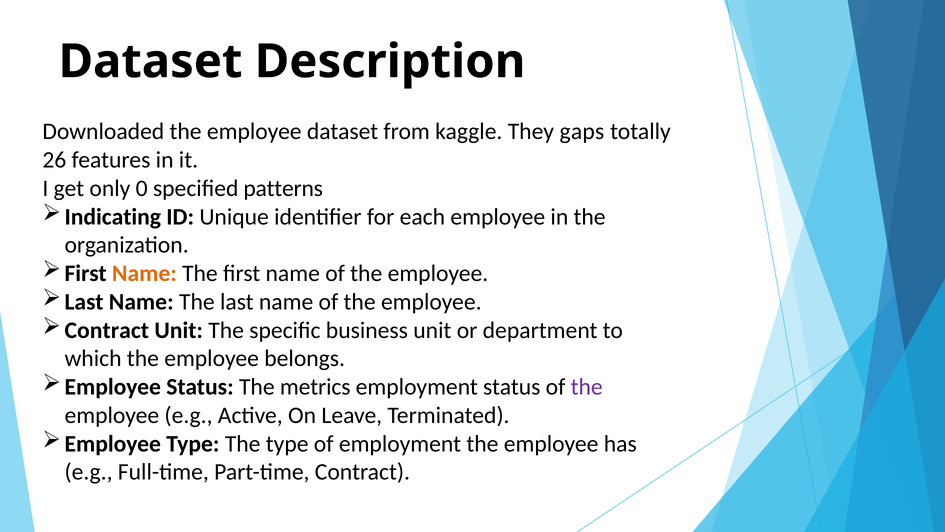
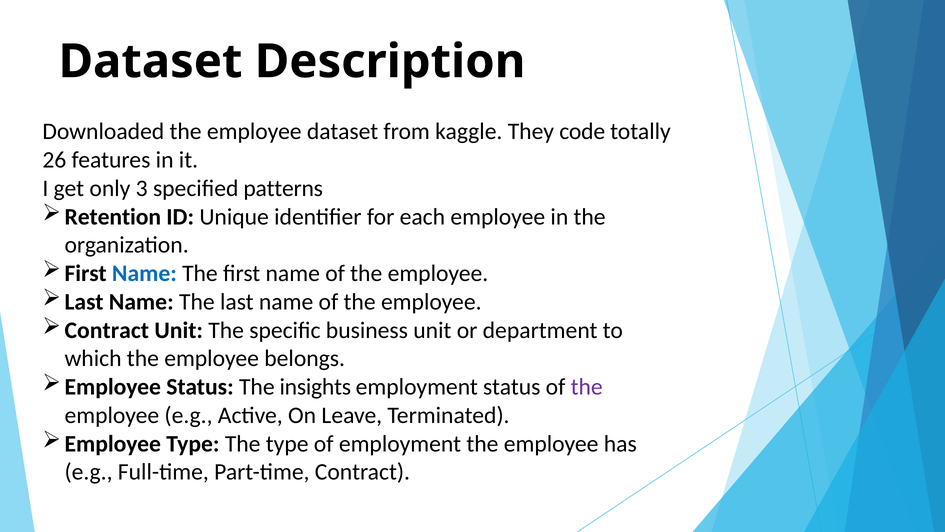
gaps: gaps -> code (582, 132)
0: 0 -> 3 (142, 188)
Indicating: Indicating -> Retention (113, 217)
Name colour: orange -> blue (144, 273)
metrics: metrics -> insights (315, 387)
